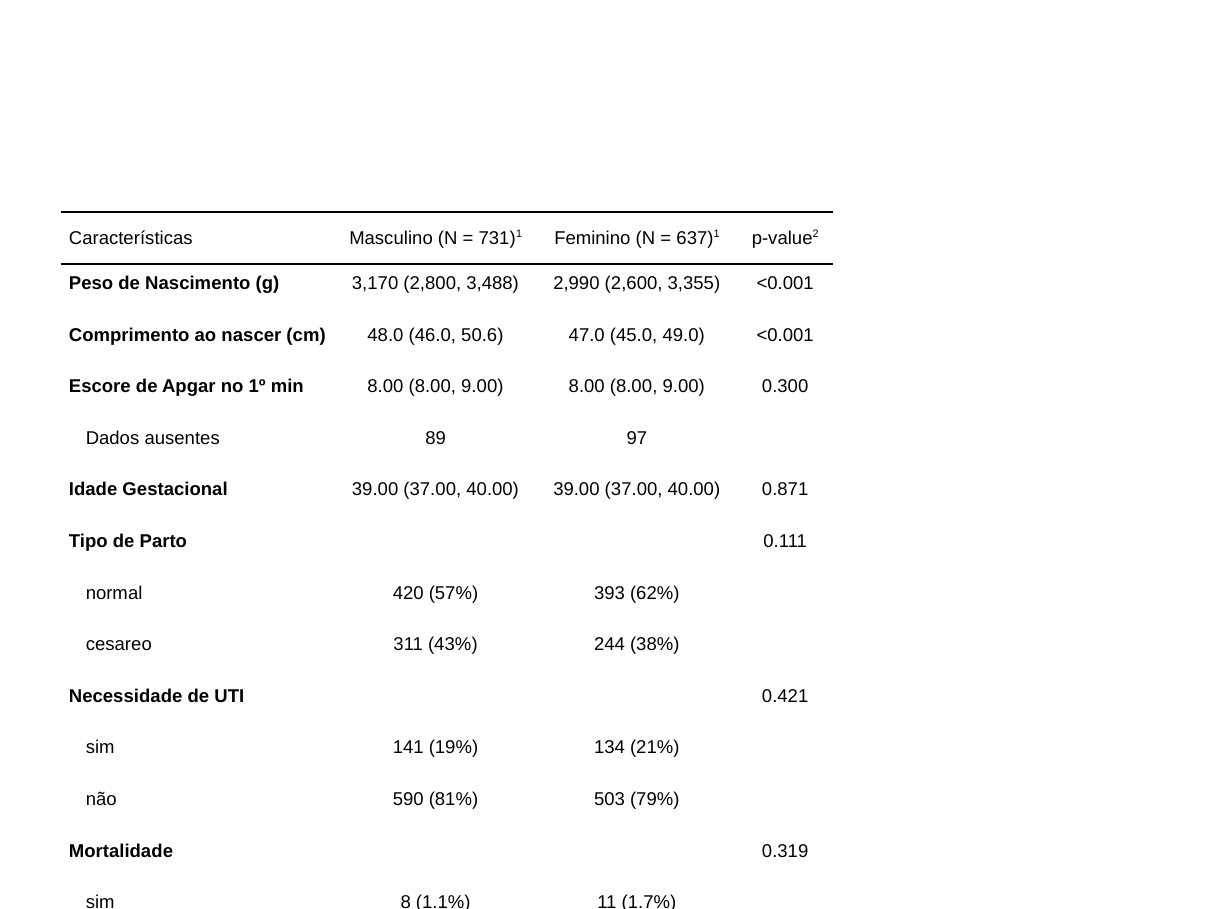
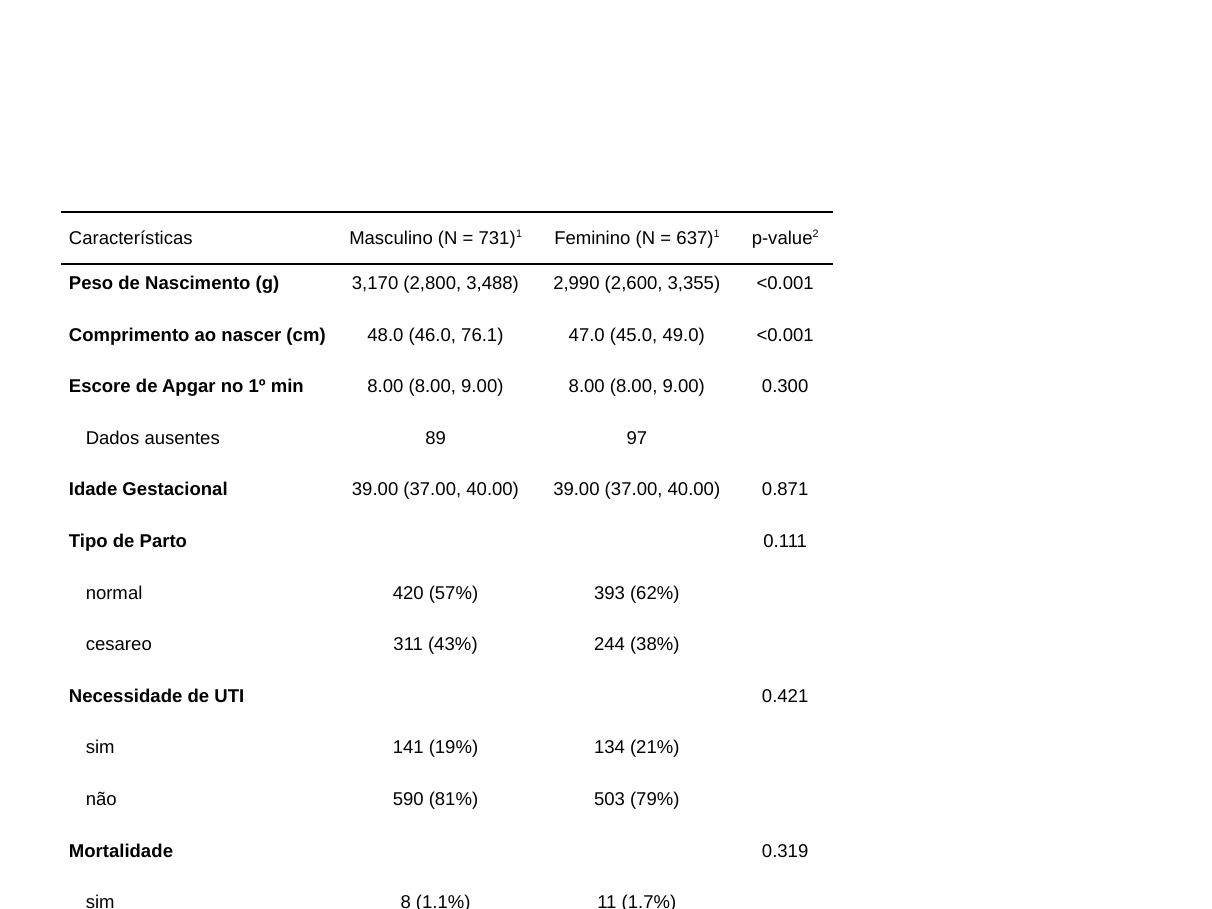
50.6: 50.6 -> 76.1 (482, 335)
